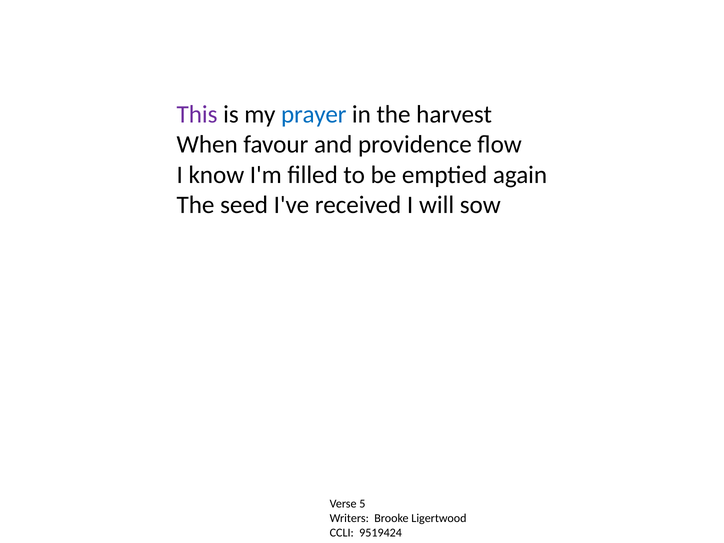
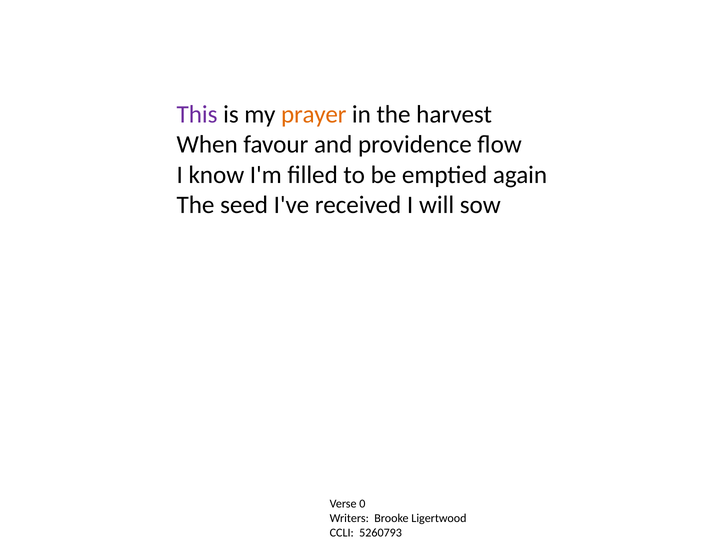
prayer colour: blue -> orange (314, 114)
5: 5 -> 0 (362, 504)
9519424: 9519424 -> 5260793 (381, 533)
